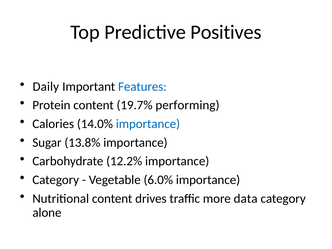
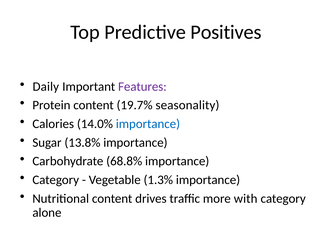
Features colour: blue -> purple (142, 87)
performing: performing -> seasonality (187, 105)
12.2%: 12.2% -> 68.8% (124, 161)
6.0%: 6.0% -> 1.3% (158, 180)
data: data -> with (246, 199)
